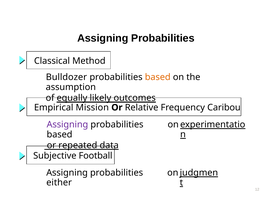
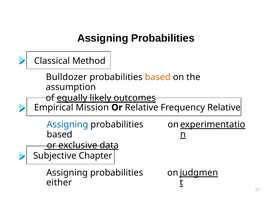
Frequency Caribou: Caribou -> Relative (224, 107)
Assigning colour: purple -> blue (67, 125)
repeated: repeated -> exclusive (78, 145)
Football: Football -> Chapter (96, 156)
